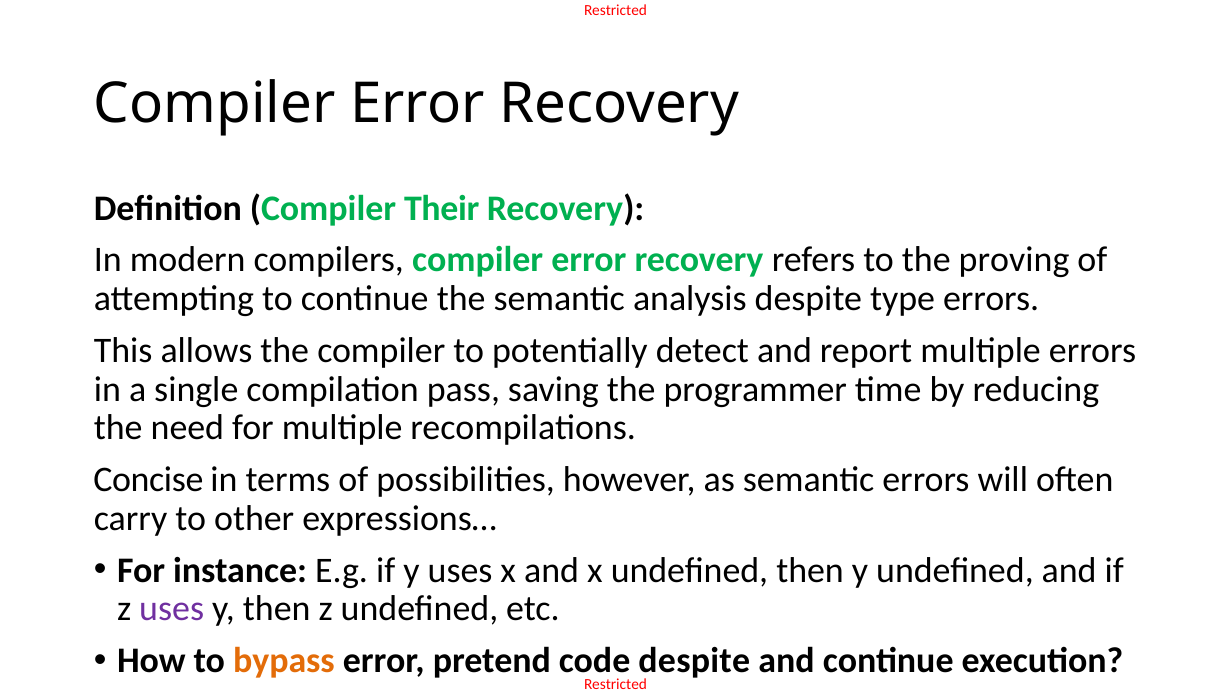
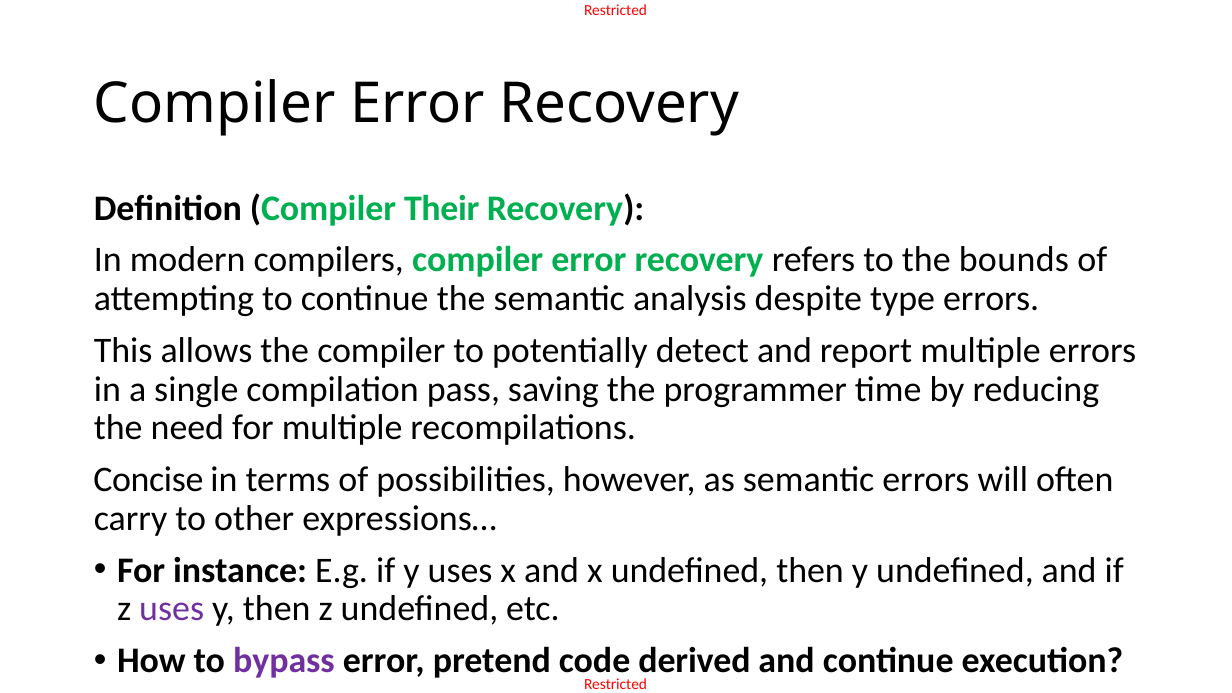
proving: proving -> bounds (1014, 260)
bypass colour: orange -> purple (284, 661)
code despite: despite -> derived (695, 661)
